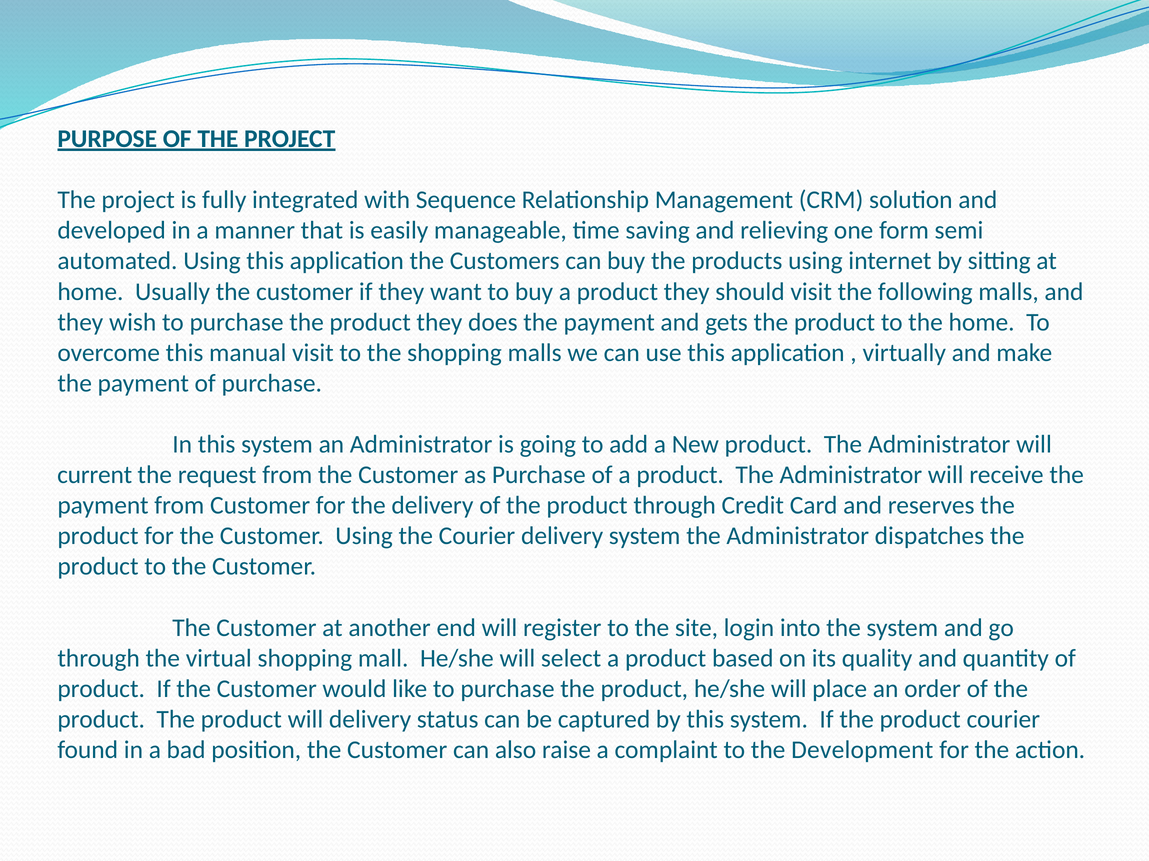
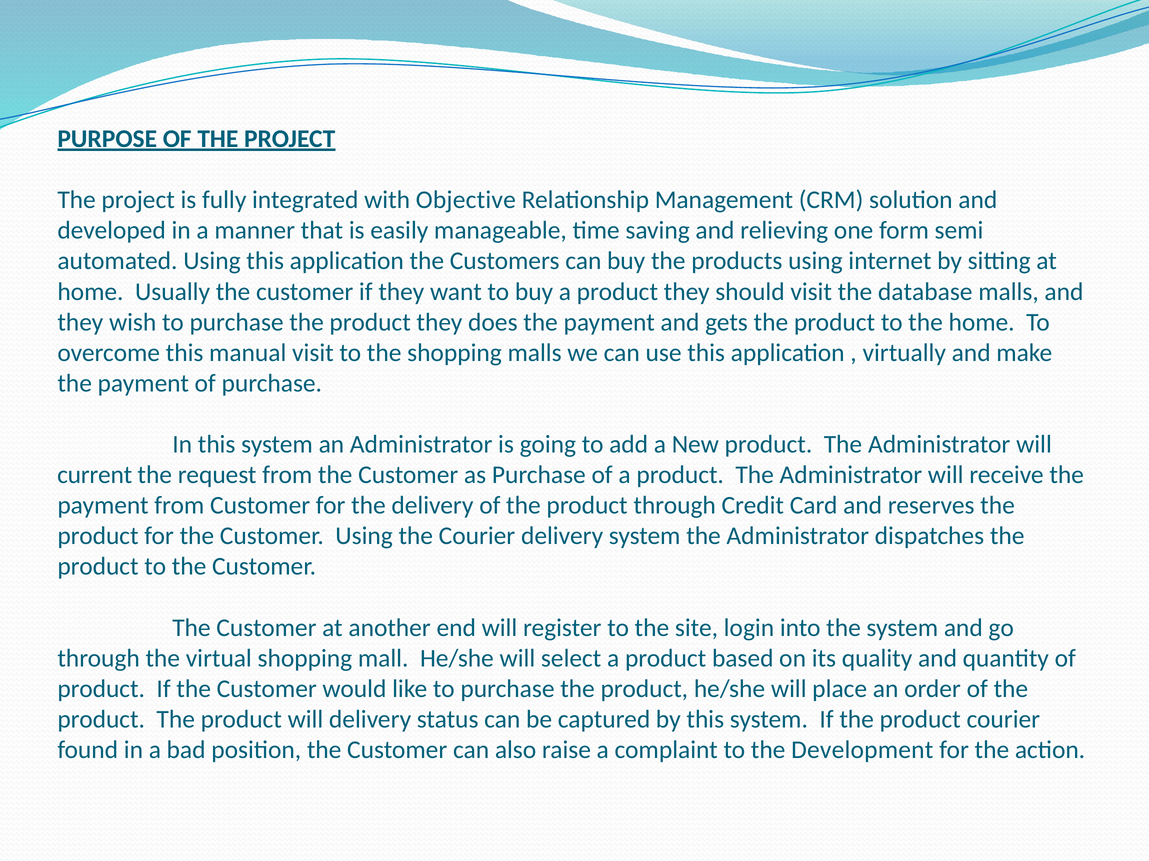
Sequence: Sequence -> Objective (466, 200)
following: following -> database (925, 292)
